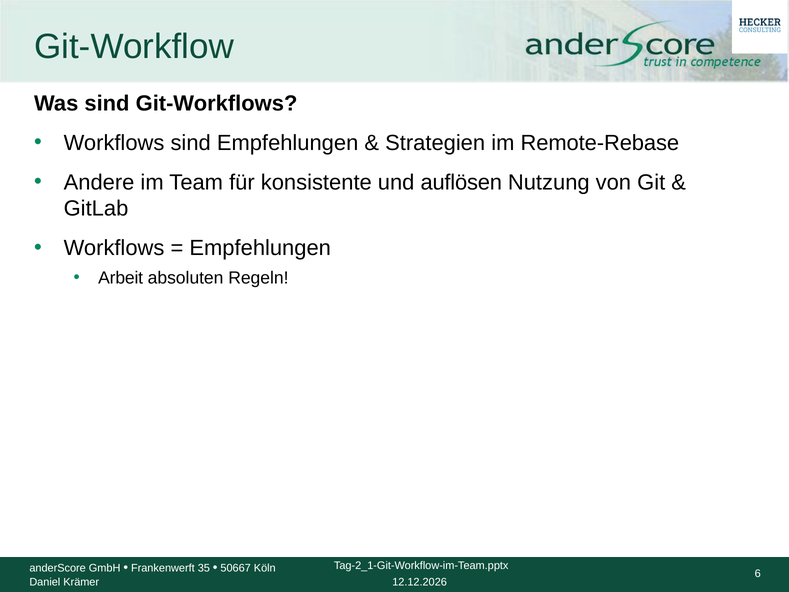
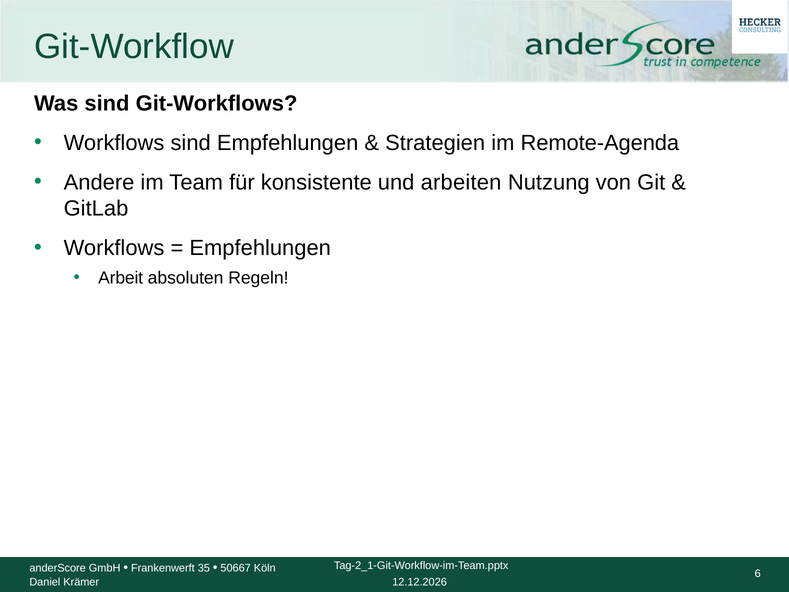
Remote-Rebase: Remote-Rebase -> Remote-Agenda (600, 143)
auflösen: auflösen -> arbeiten (461, 182)
